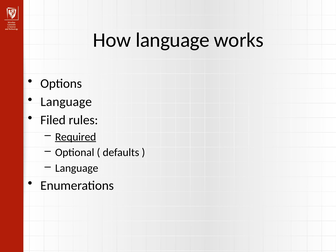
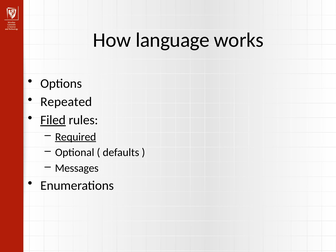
Language: Language -> Repeated (66, 102)
Filed underline: none -> present (53, 120)
Language: Language -> Messages (77, 168)
